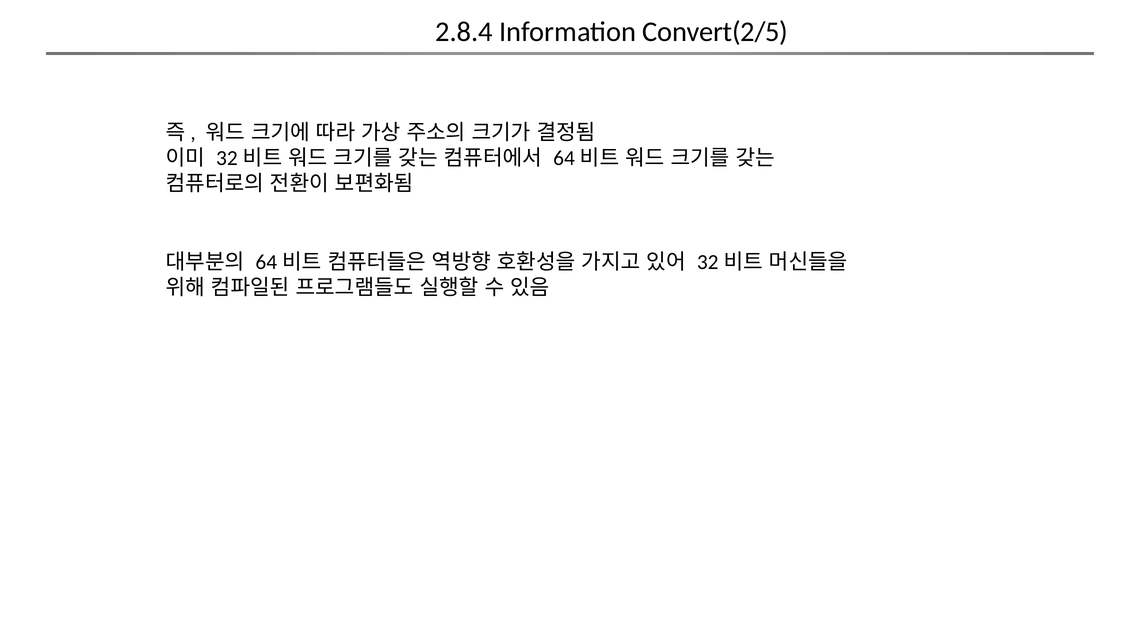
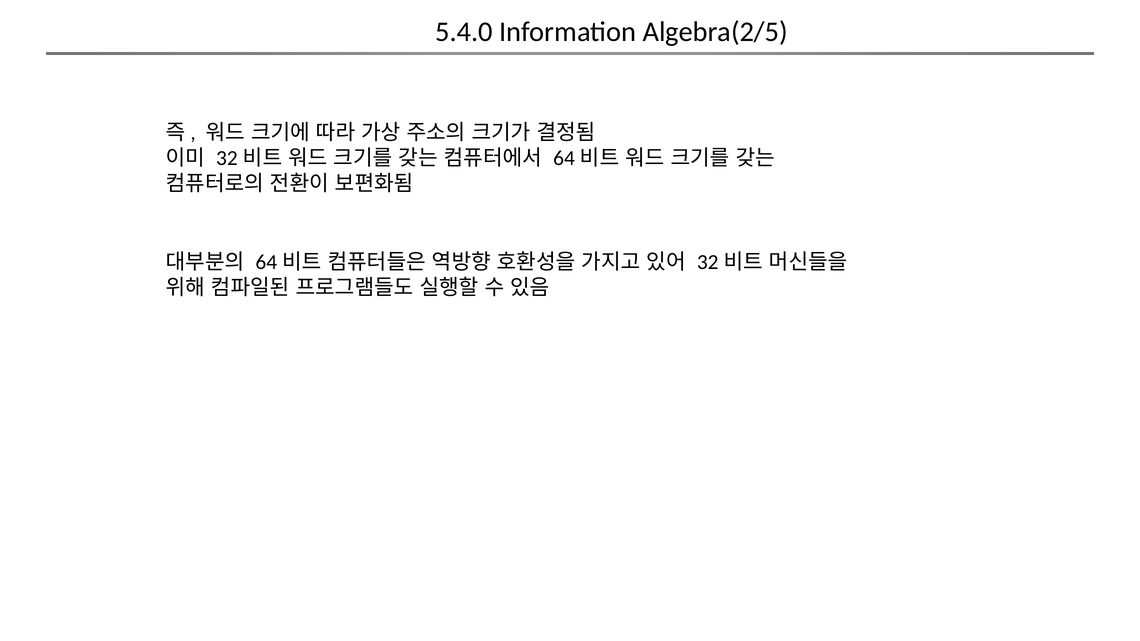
2.8.4: 2.8.4 -> 5.4.0 (464, 32)
Convert(2/5: Convert(2/5 -> Algebra(2/5 (715, 32)
